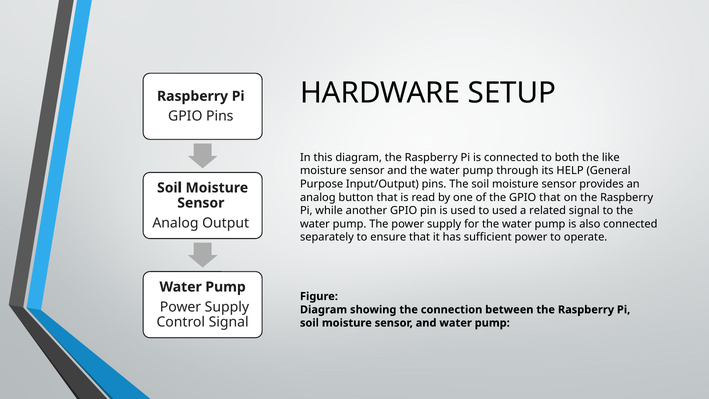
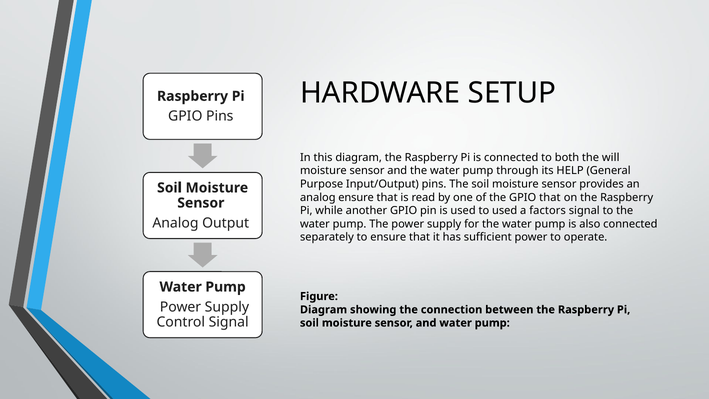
like: like -> will (611, 157)
analog button: button -> ensure (356, 197)
related: related -> factors (548, 211)
